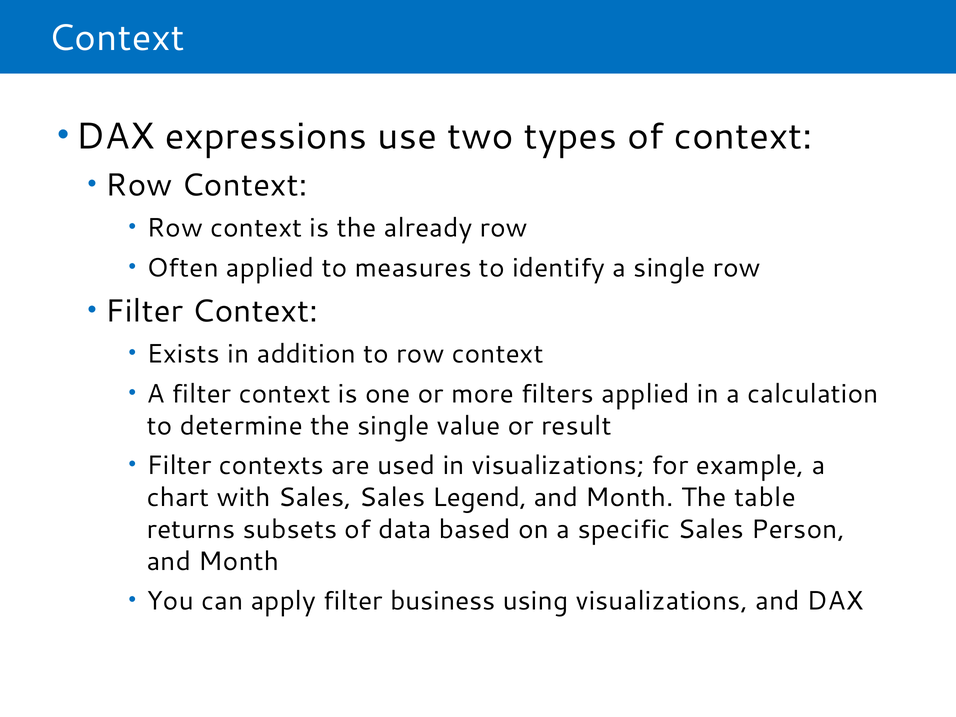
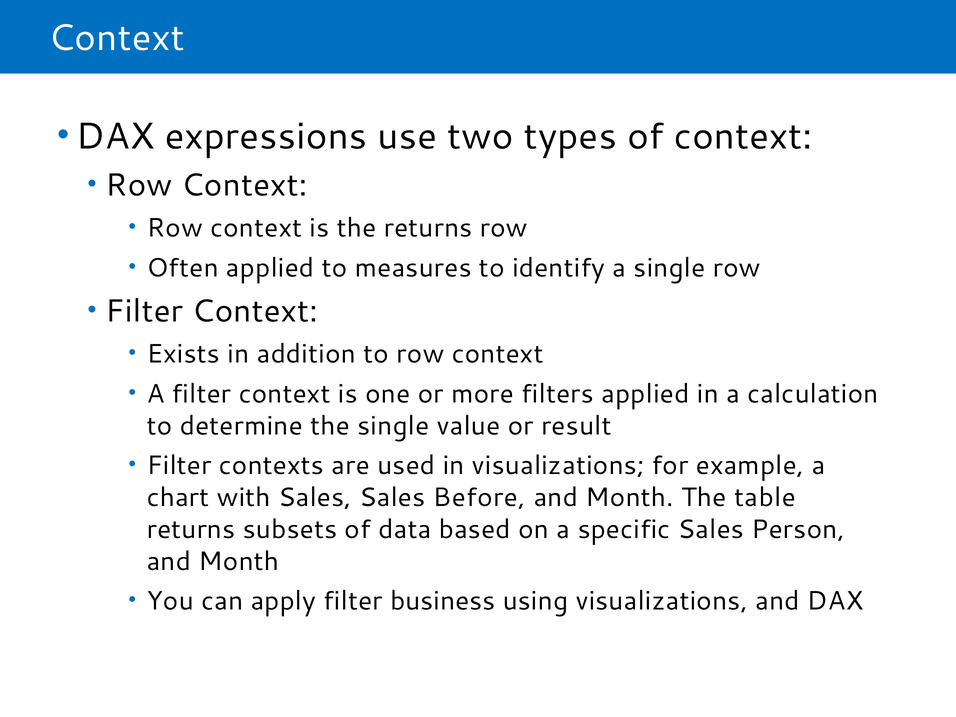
the already: already -> returns (428, 228)
Legend: Legend -> Before (479, 497)
